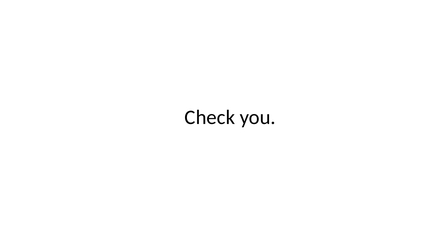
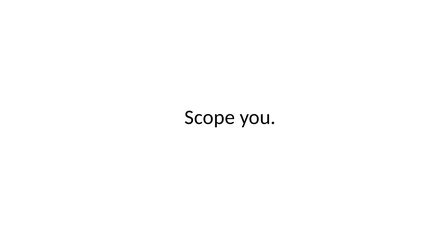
Check: Check -> Scope (210, 117)
